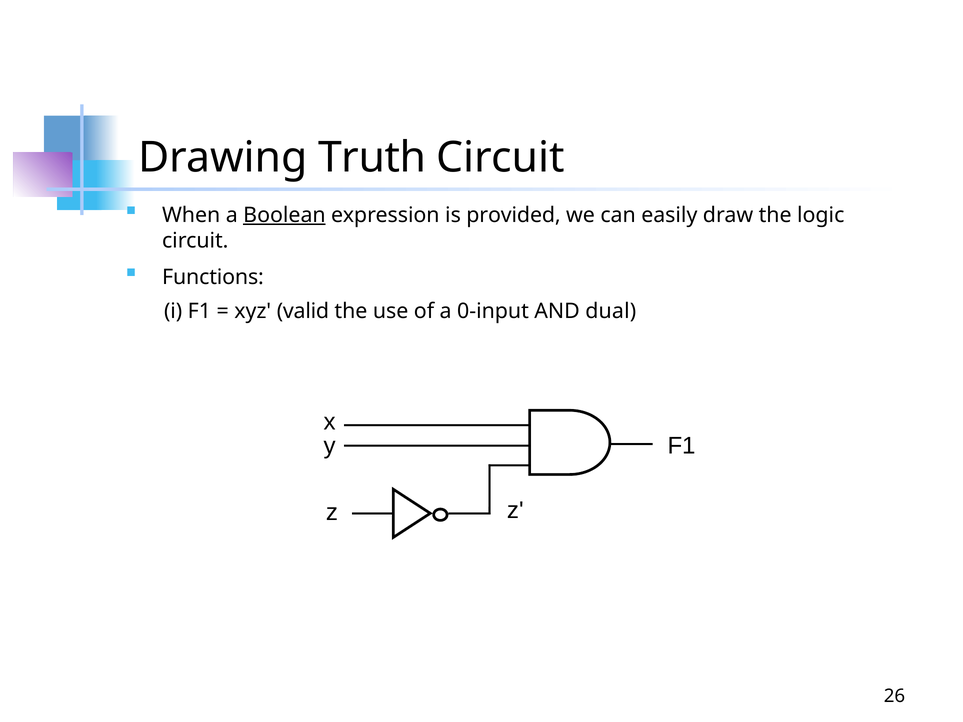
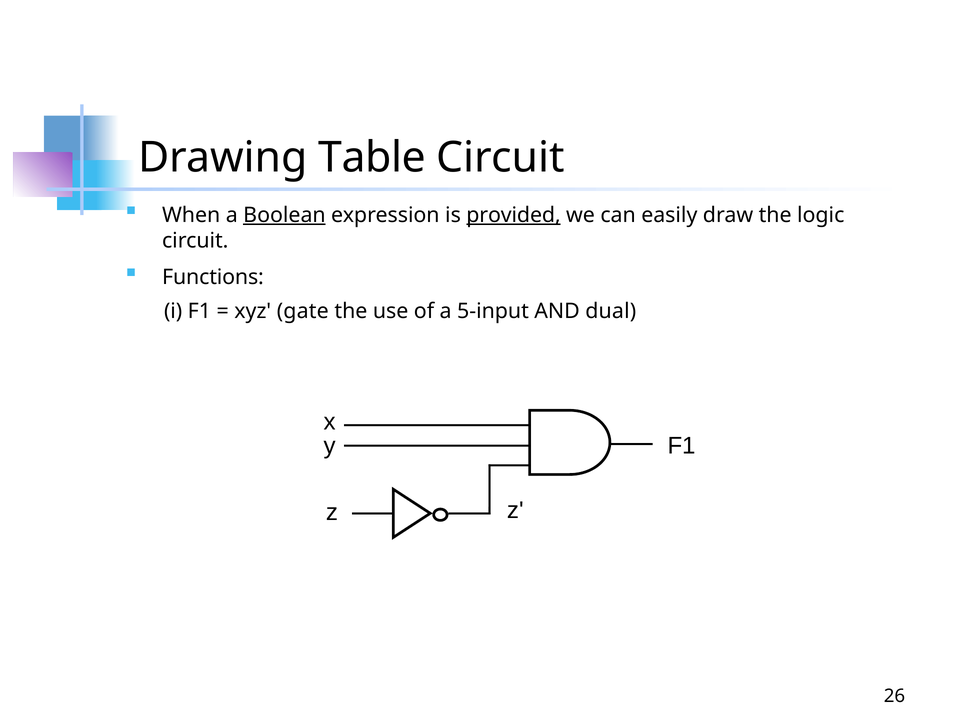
Truth: Truth -> Table (372, 158)
provided underline: none -> present (514, 215)
valid: valid -> gate (303, 312)
0-input: 0-input -> 5-input (493, 312)
